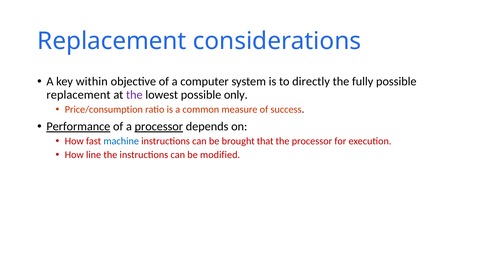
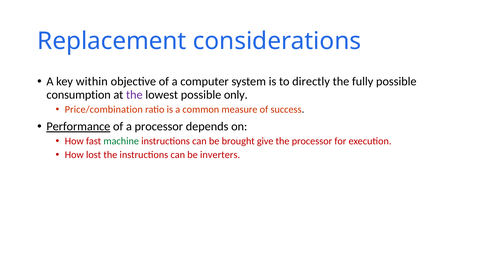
replacement: replacement -> consumption (79, 95)
Price/consumption: Price/consumption -> Price/combination (104, 109)
processor underline: present -> none (159, 127)
machine colour: blue -> green (121, 141)
that: that -> give (265, 141)
line: line -> lost (94, 155)
modified: modified -> inverters (220, 155)
